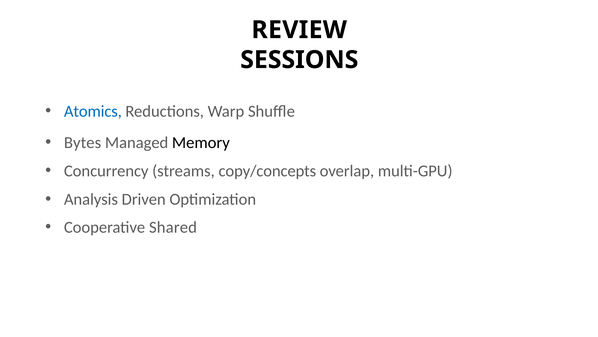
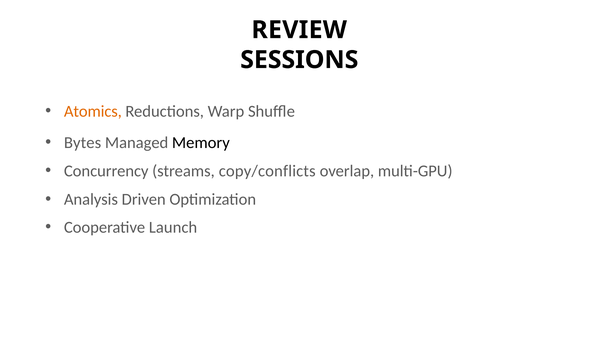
Atomics colour: blue -> orange (93, 111)
copy/concepts: copy/concepts -> copy/conflicts (267, 171)
Shared: Shared -> Launch (173, 227)
